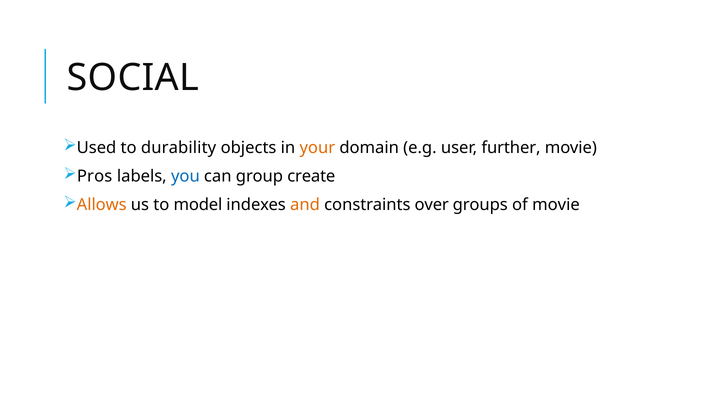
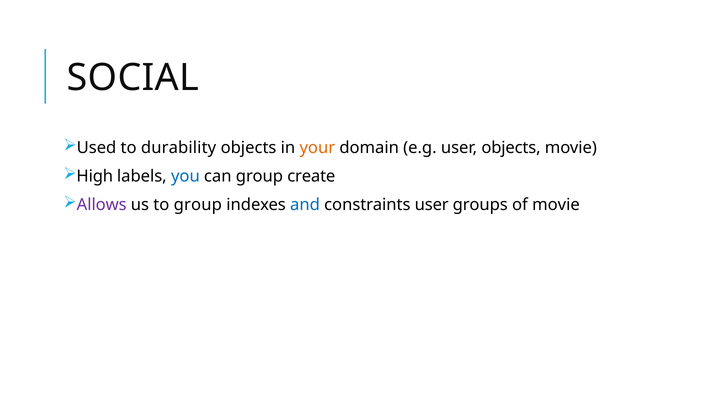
user further: further -> objects (511, 148)
Pros: Pros -> High (95, 176)
Allows colour: orange -> purple (102, 205)
to model: model -> group (198, 205)
and colour: orange -> blue (305, 205)
constraints over: over -> user (432, 205)
